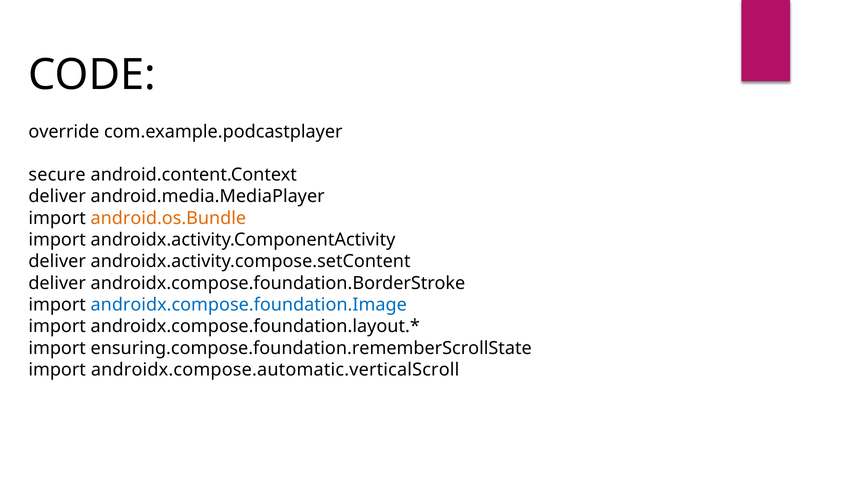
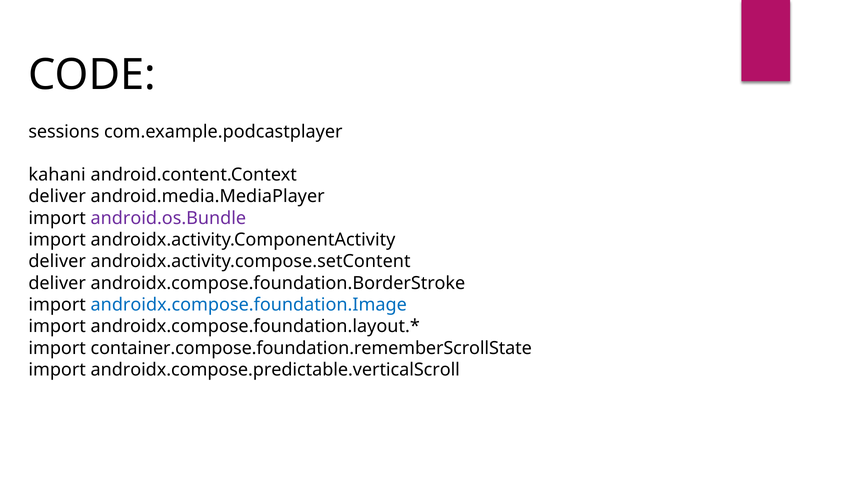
override: override -> sessions (64, 132)
secure: secure -> kahani (57, 175)
android.os.Bundle colour: orange -> purple (168, 218)
ensuring.compose.foundation.rememberScrollState: ensuring.compose.foundation.rememberScrollState -> container.compose.foundation.rememberScrollState (311, 348)
androidx.compose.automatic.verticalScroll: androidx.compose.automatic.verticalScroll -> androidx.compose.predictable.verticalScroll (275, 370)
